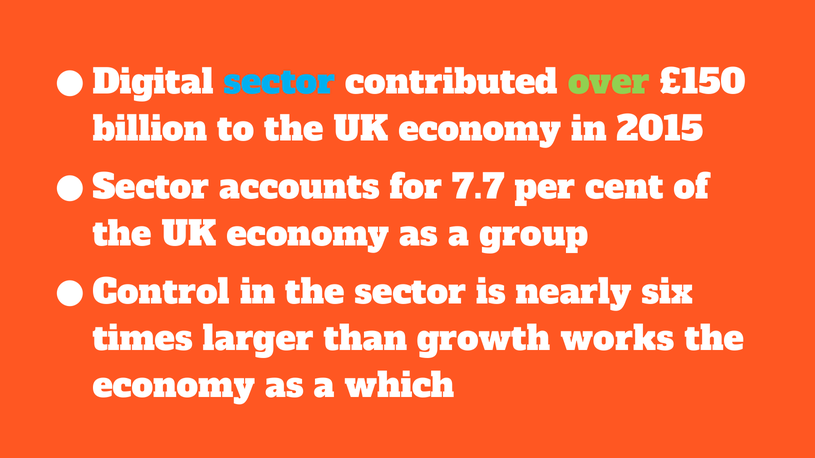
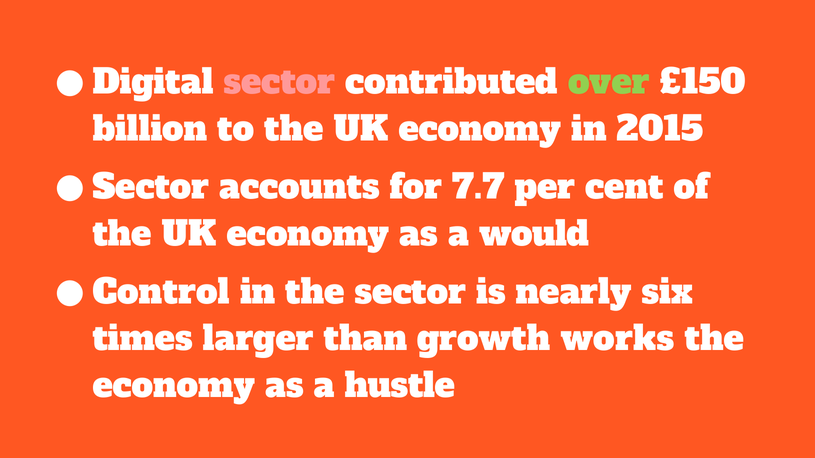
sector colour: light blue -> pink (279, 83)
group: group -> would (534, 235)
which: which -> hustle (400, 386)
